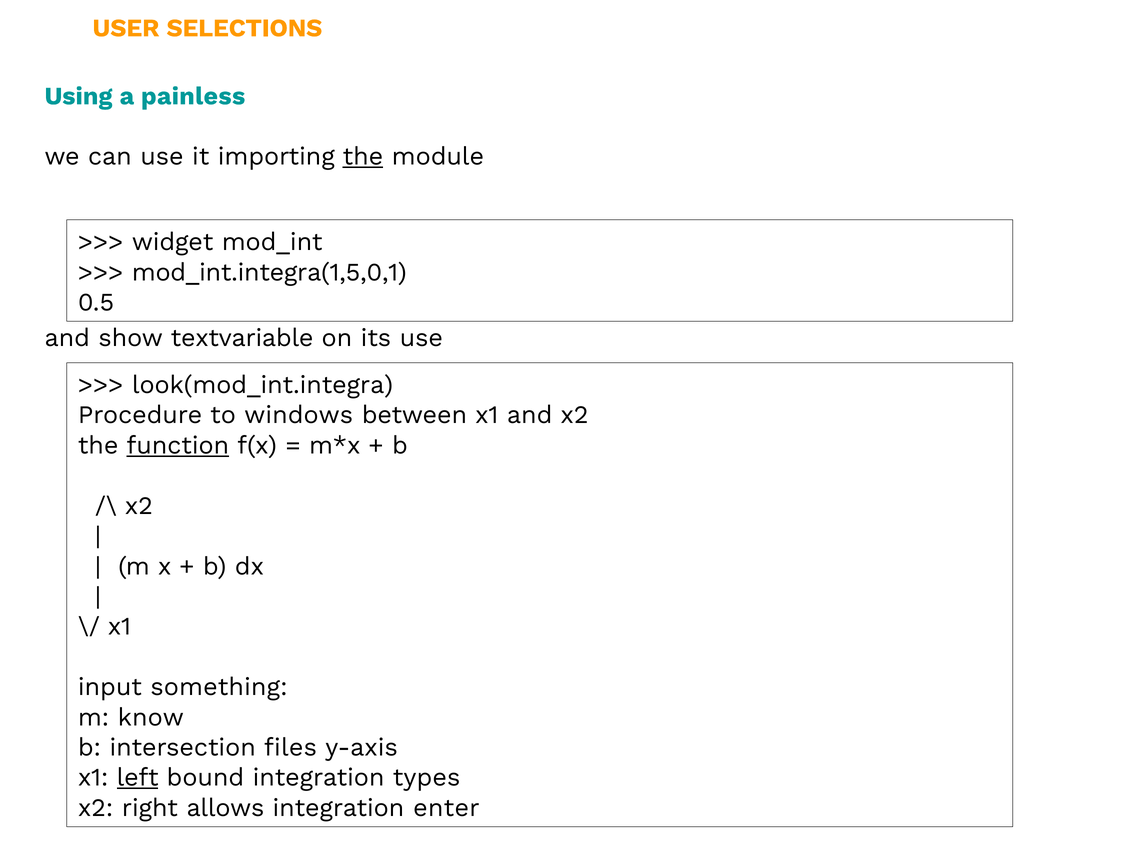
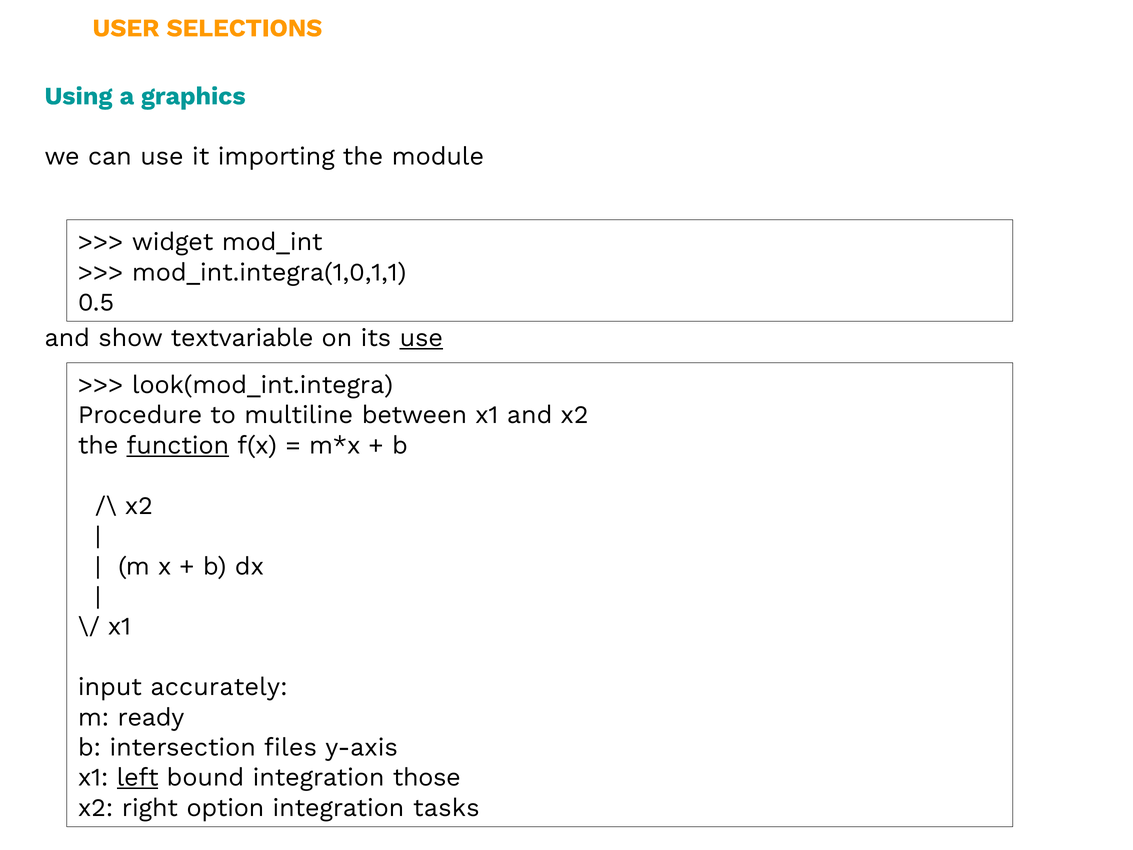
painless: painless -> graphics (193, 96)
the underline: present -> none (363, 156)
mod_int.integra(1,5,0,1: mod_int.integra(1,5,0,1 -> mod_int.integra(1,0,1,1 (269, 272)
use underline: none -> present (421, 338)
windows: windows -> multiline (299, 415)
something: something -> accurately (219, 687)
know: know -> ready (151, 717)
types: types -> those (427, 777)
allows: allows -> option (225, 808)
enter: enter -> tasks (446, 808)
